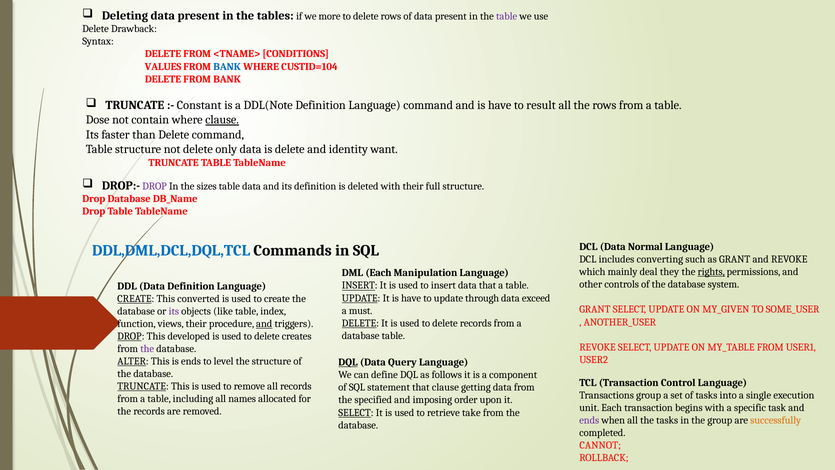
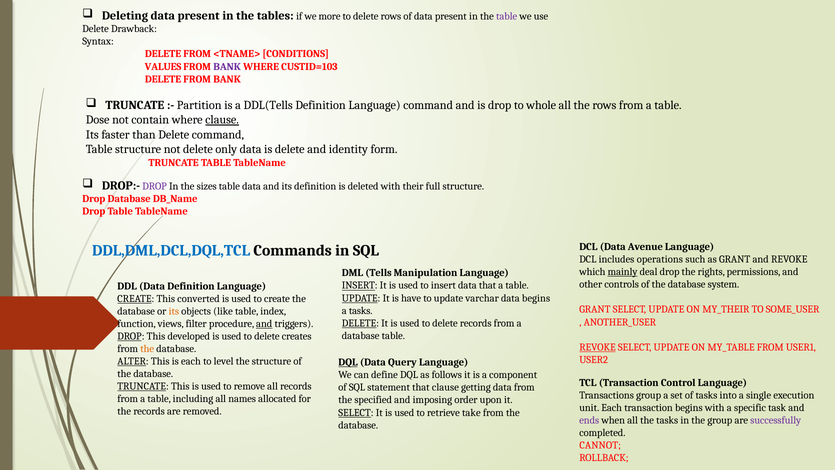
BANK colour: blue -> purple (227, 67)
CUSTID=104: CUSTID=104 -> CUSTID=103 (309, 67)
Constant: Constant -> Partition (199, 105)
DDL(Note: DDL(Note -> DDL(Tells (268, 105)
and is have: have -> drop (500, 105)
result: result -> whole (541, 105)
want: want -> form (384, 149)
Normal: Normal -> Avenue (645, 247)
converting: converting -> operations (660, 259)
mainly underline: none -> present (623, 272)
deal they: they -> drop (670, 272)
rights underline: present -> none (711, 272)
DML Each: Each -> Tells (378, 273)
through: through -> varchar (482, 298)
data exceed: exceed -> begins (536, 298)
MY_GIVEN: MY_GIVEN -> MY_THEIR (726, 309)
a must: must -> tasks (361, 310)
its colour: purple -> orange (174, 311)
views their: their -> filter (196, 324)
REVOKE underline: none -> present (597, 347)
the colour: purple -> orange (147, 349)
is ends: ends -> each (191, 361)
successfully colour: orange -> purple (776, 420)
